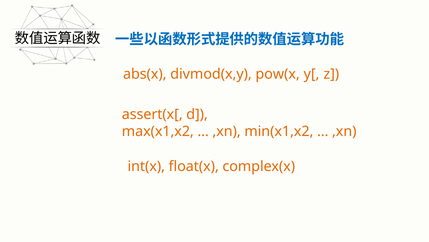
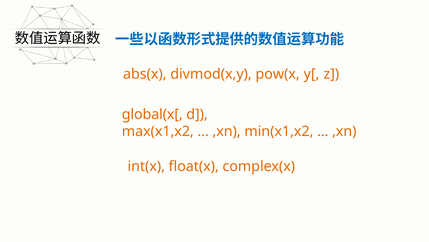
assert(x[: assert(x[ -> global(x[ (152, 114)
